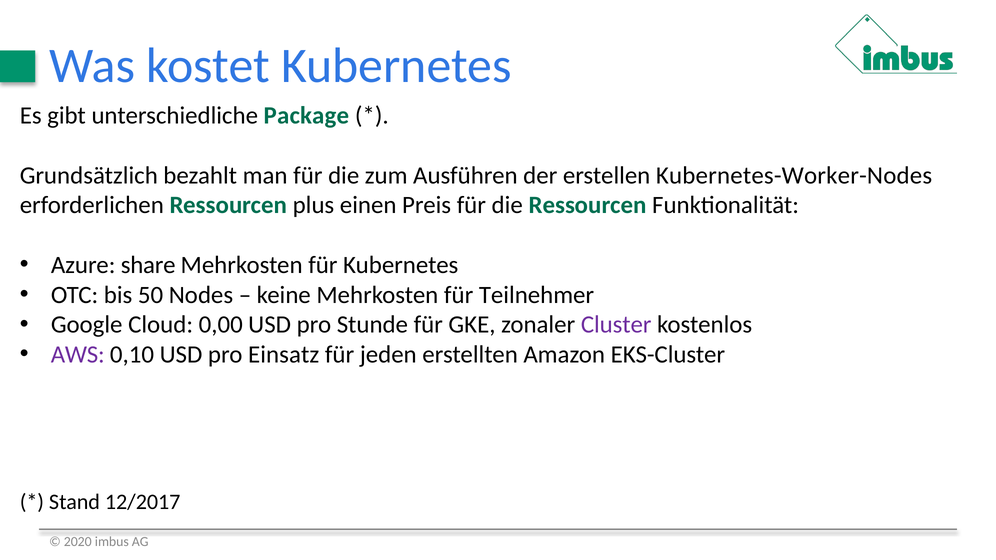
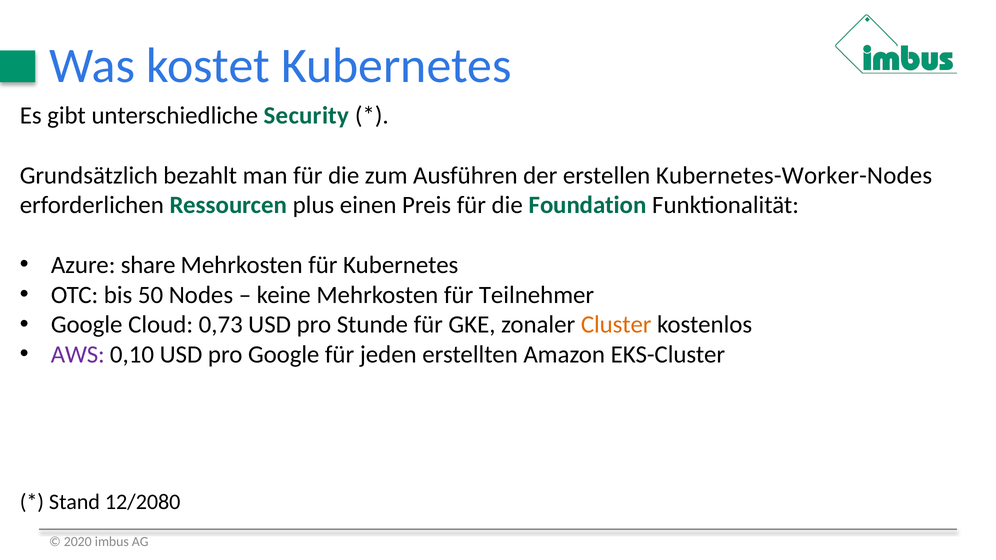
Package: Package -> Security (306, 116)
die Ressourcen: Ressourcen -> Foundation (588, 205)
0,00: 0,00 -> 0,73 (221, 325)
Cluster colour: purple -> orange (616, 325)
pro Einsatz: Einsatz -> Google (284, 355)
12/2017: 12/2017 -> 12/2080 (143, 502)
